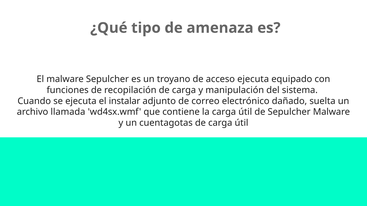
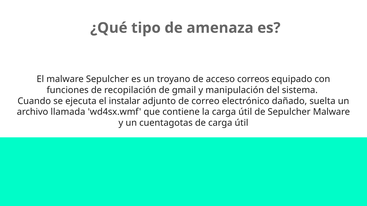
acceso ejecuta: ejecuta -> correos (253, 79)
recopilación de carga: carga -> gmail (184, 90)
